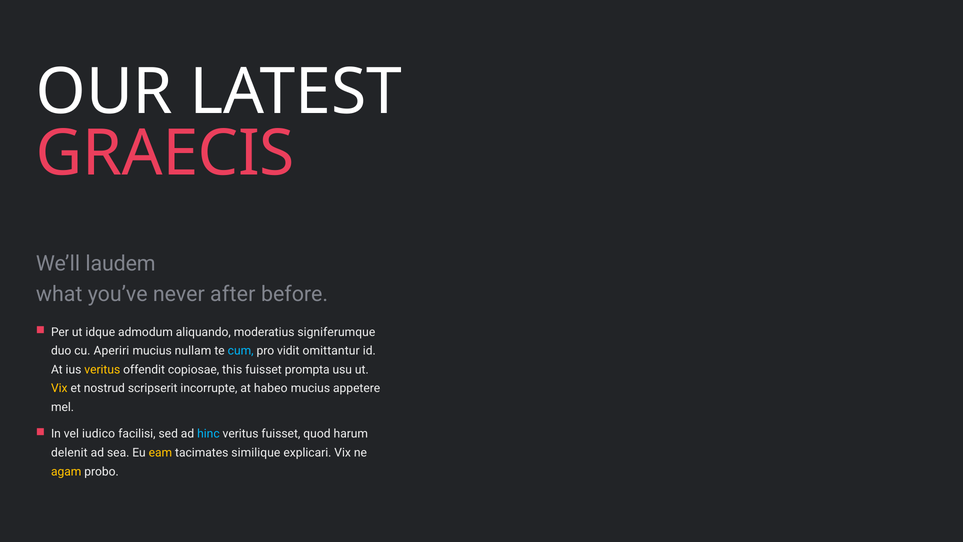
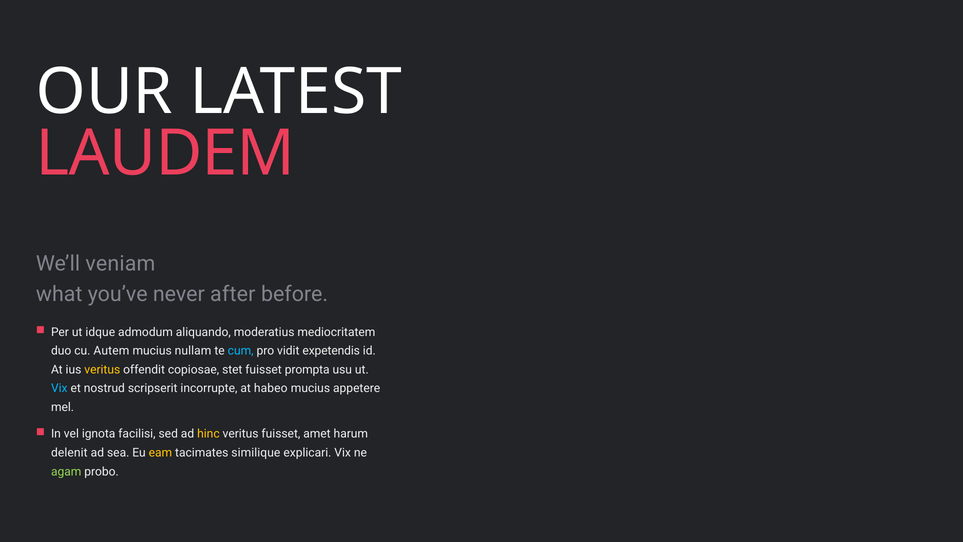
GRAECIS: GRAECIS -> LAUDEM (165, 154)
laudem: laudem -> veniam (120, 263)
signiferumque: signiferumque -> mediocritatem (336, 332)
Aperiri: Aperiri -> Autem (111, 351)
omittantur: omittantur -> expetendis (331, 351)
this: this -> stet (232, 369)
Vix colour: yellow -> light blue (59, 388)
iudico: iudico -> ignota (99, 434)
hinc colour: light blue -> yellow (208, 434)
quod: quod -> amet (317, 434)
agam colour: yellow -> light green (66, 471)
